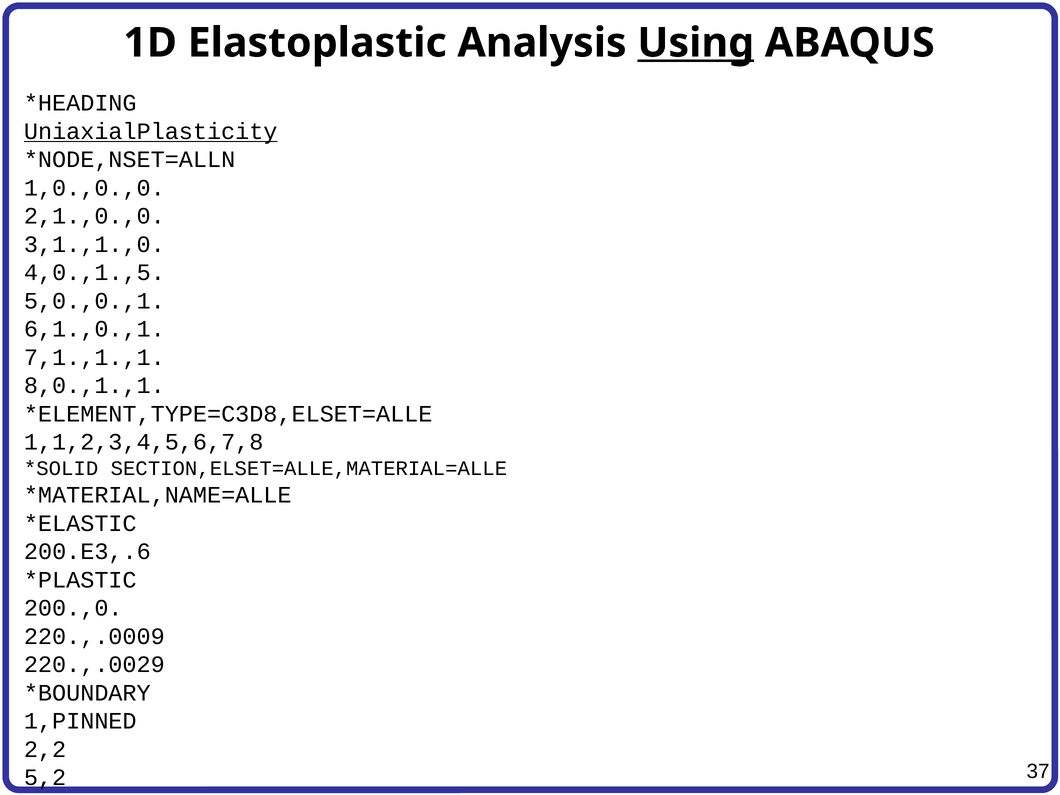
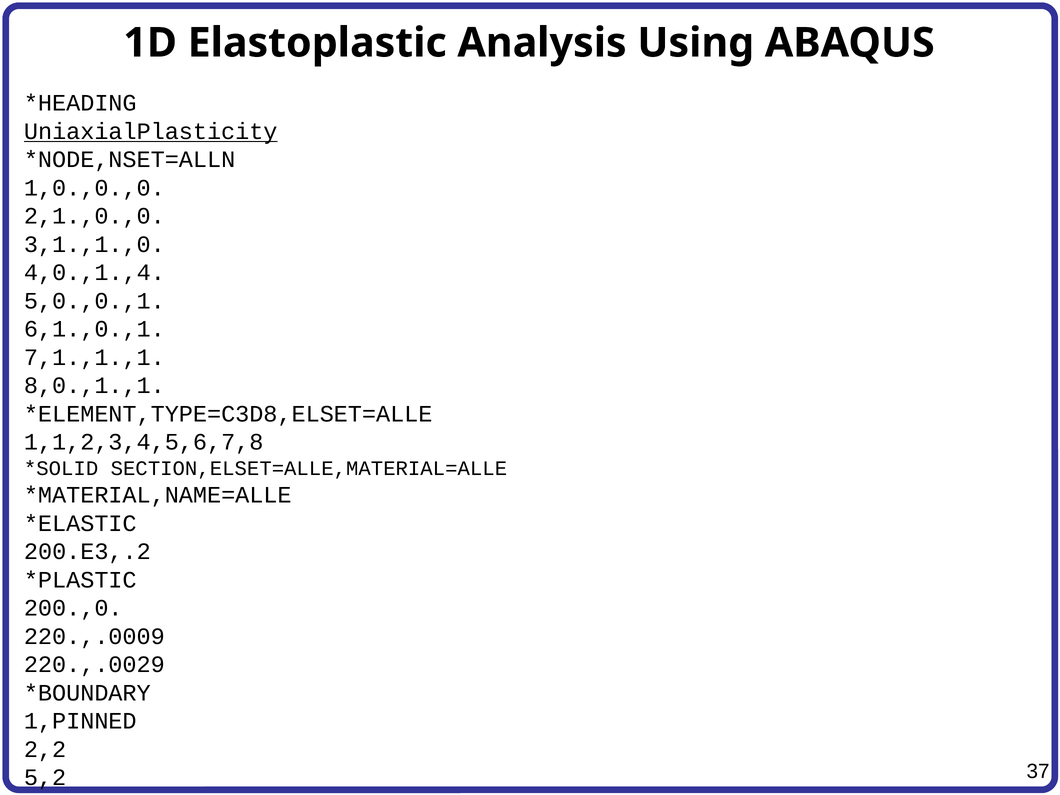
Using underline: present -> none (696, 43)
4,0.,1.,5: 4,0.,1.,5 -> 4,0.,1.,4 (94, 273)
200.E3,.6: 200.E3,.6 -> 200.E3,.2 (87, 552)
